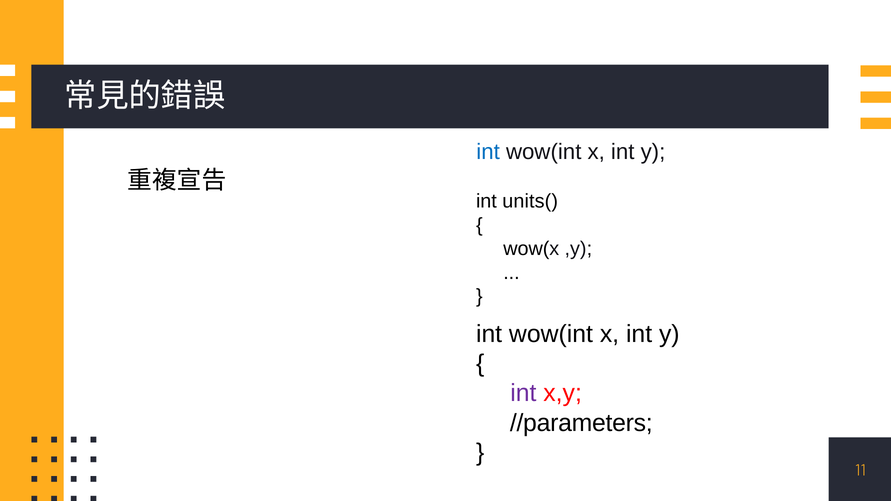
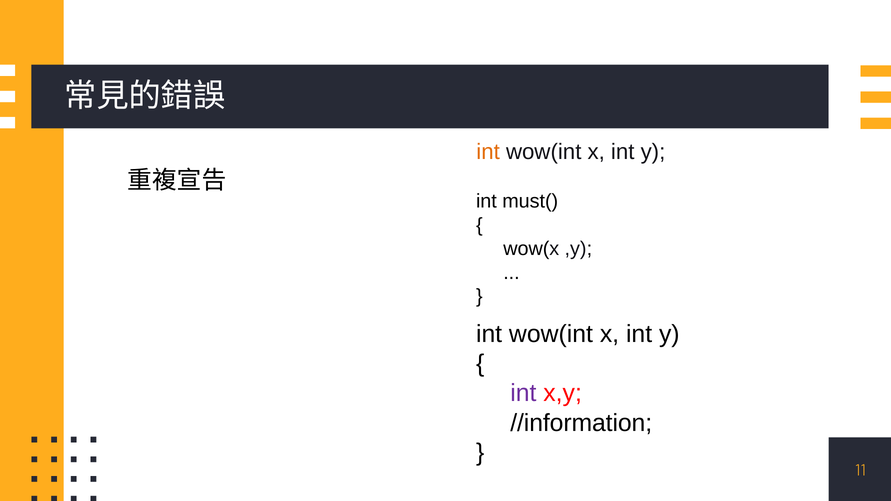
int colour: blue -> orange (488, 152)
units(: units( -> must( (530, 201)
//parameters: //parameters -> //information (581, 423)
